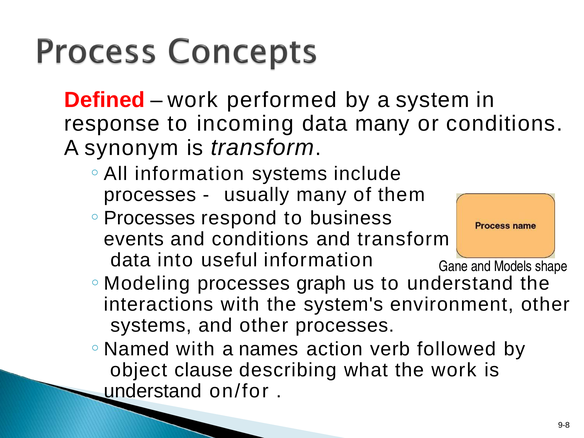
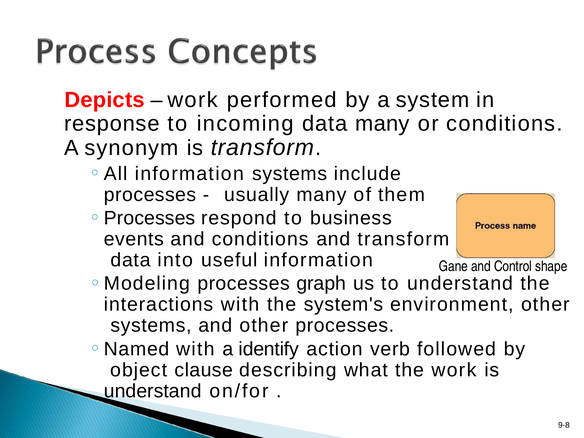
Defined: Defined -> Depicts (105, 100)
Models: Models -> Control (513, 266)
names: names -> identify (269, 349)
